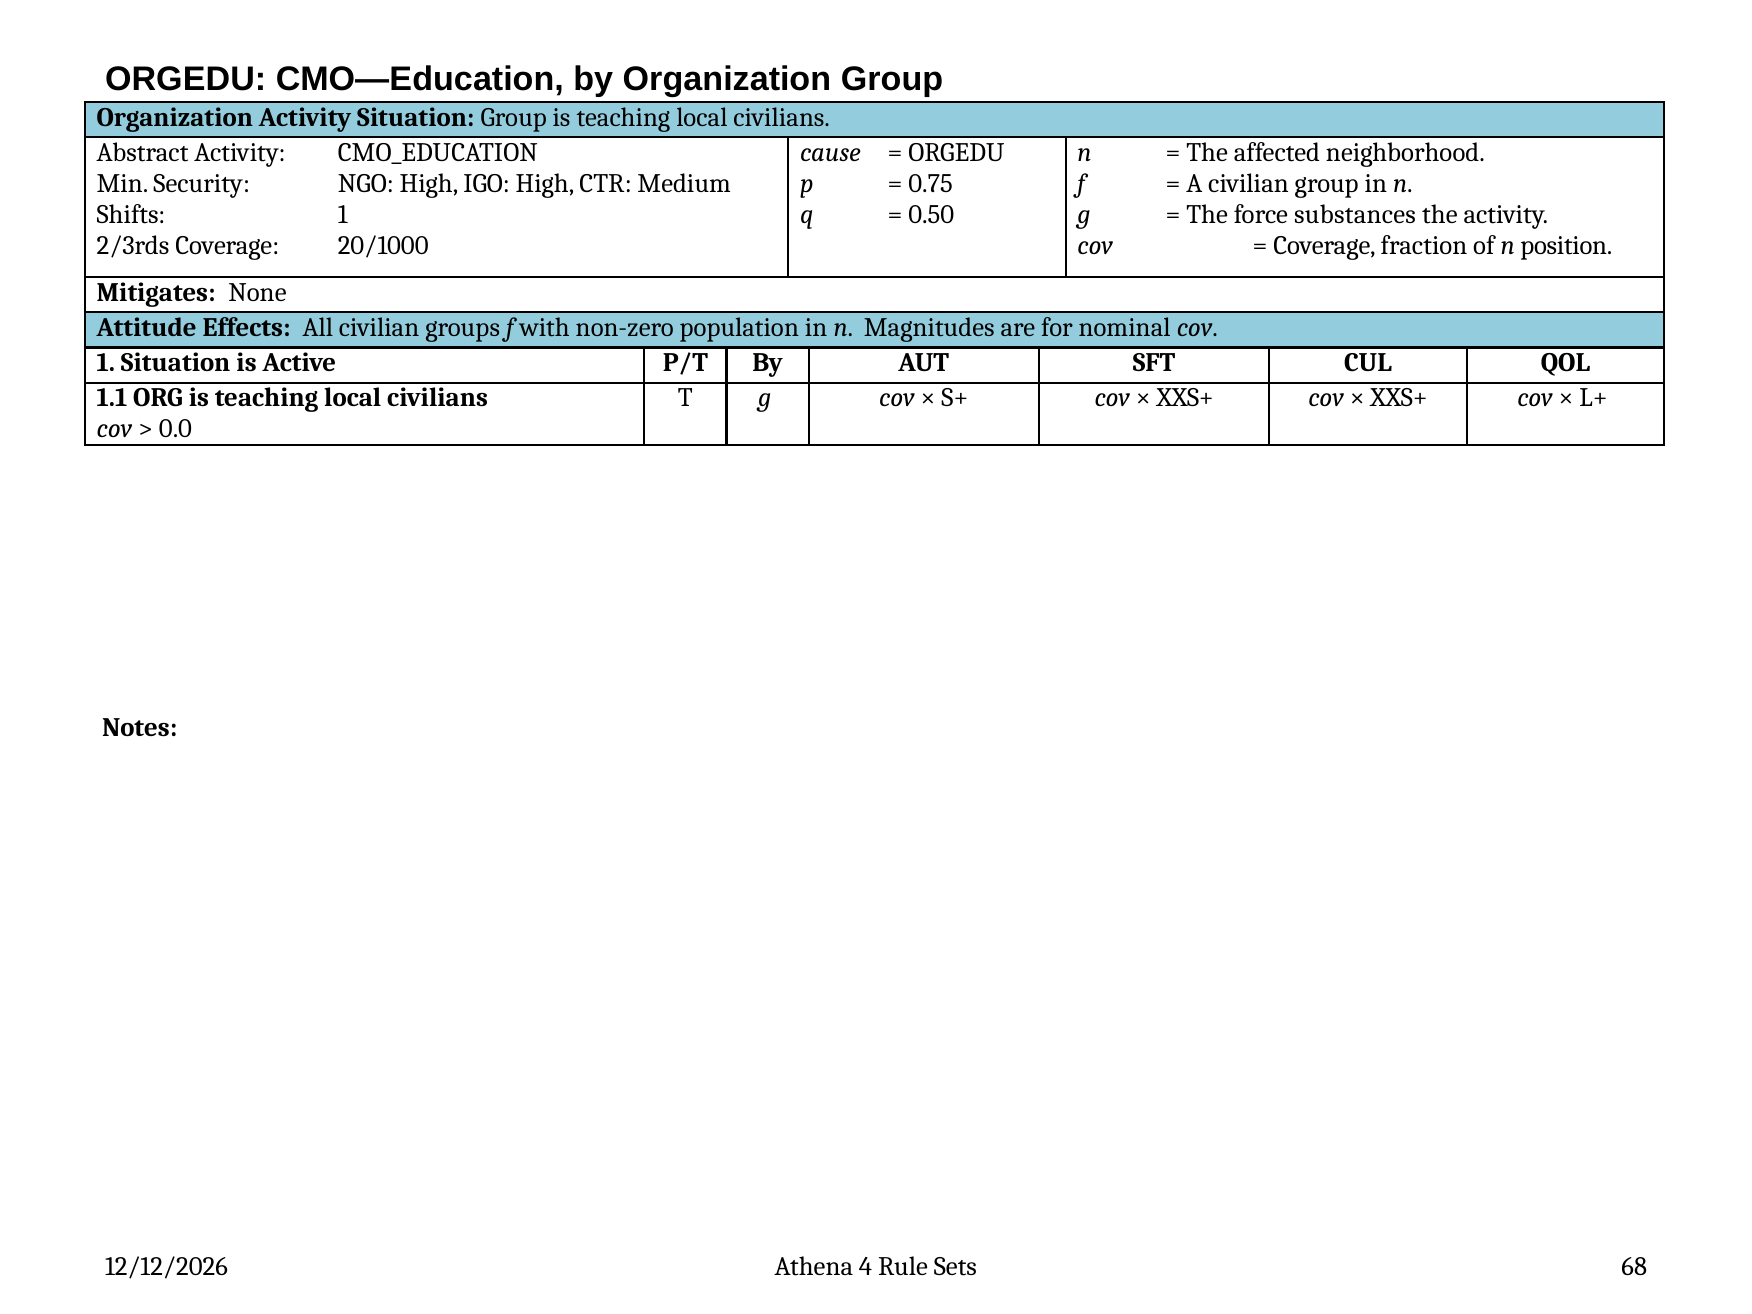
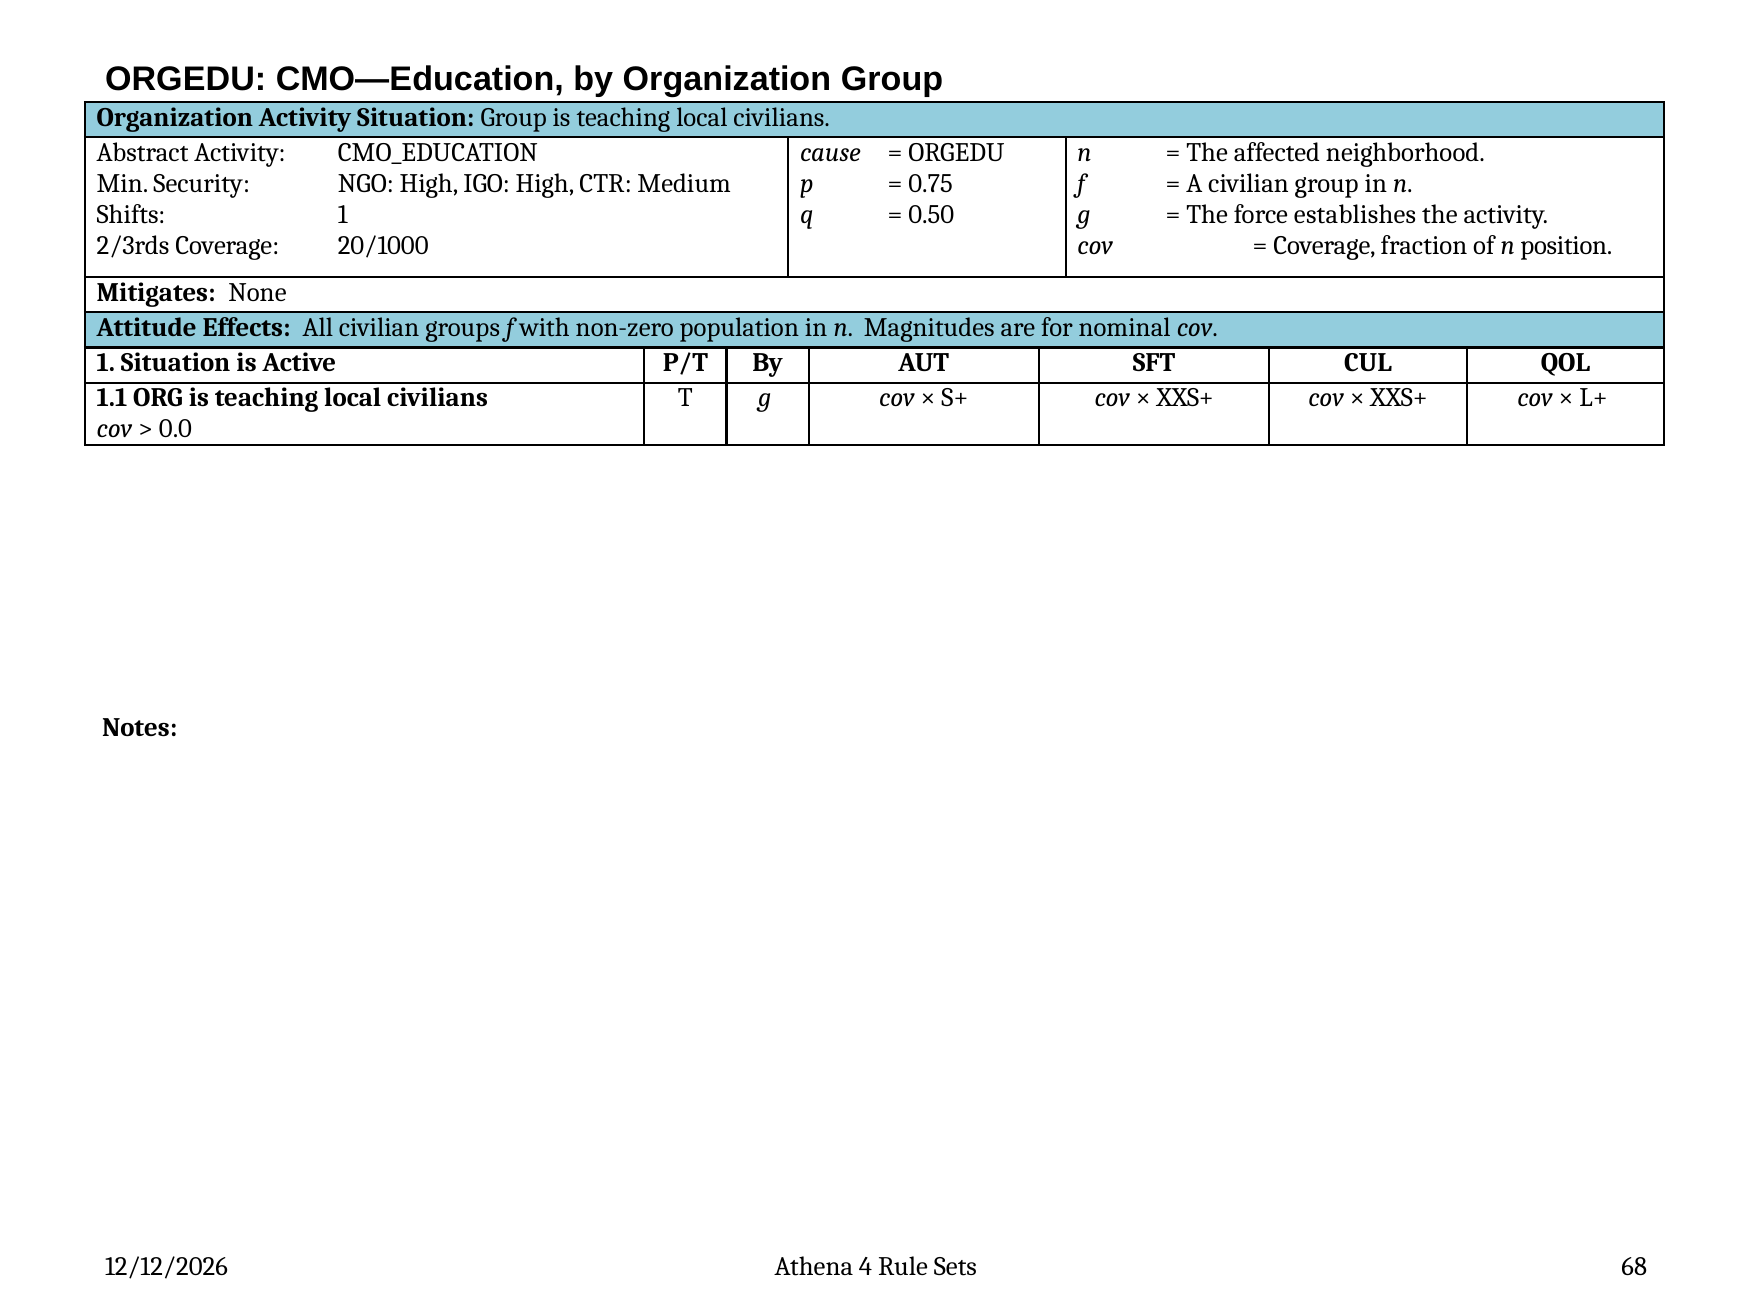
substances: substances -> establishes (1355, 215)
